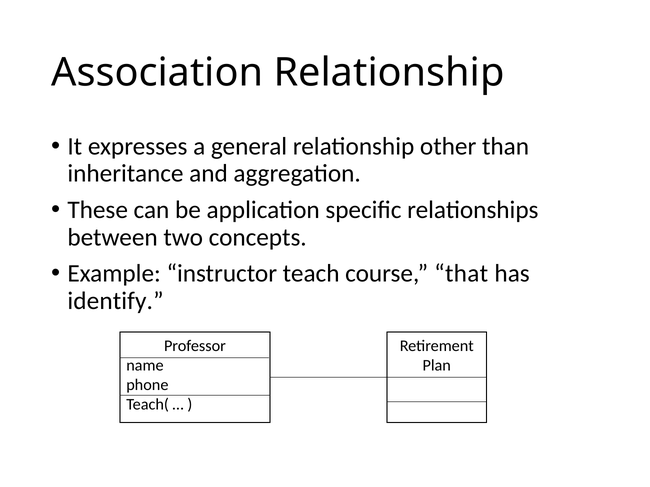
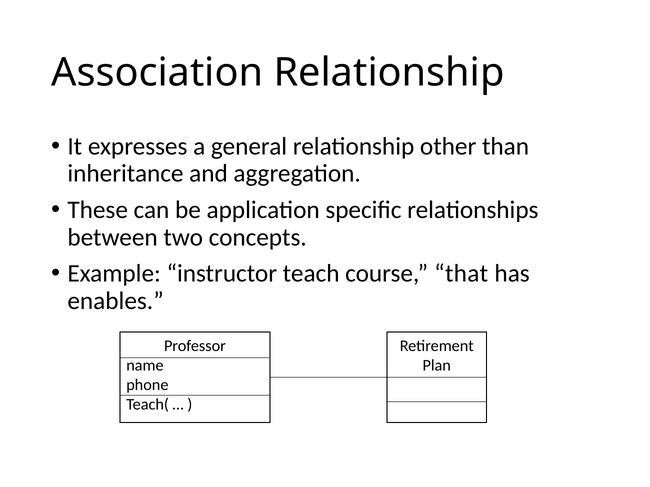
identify: identify -> enables (116, 301)
